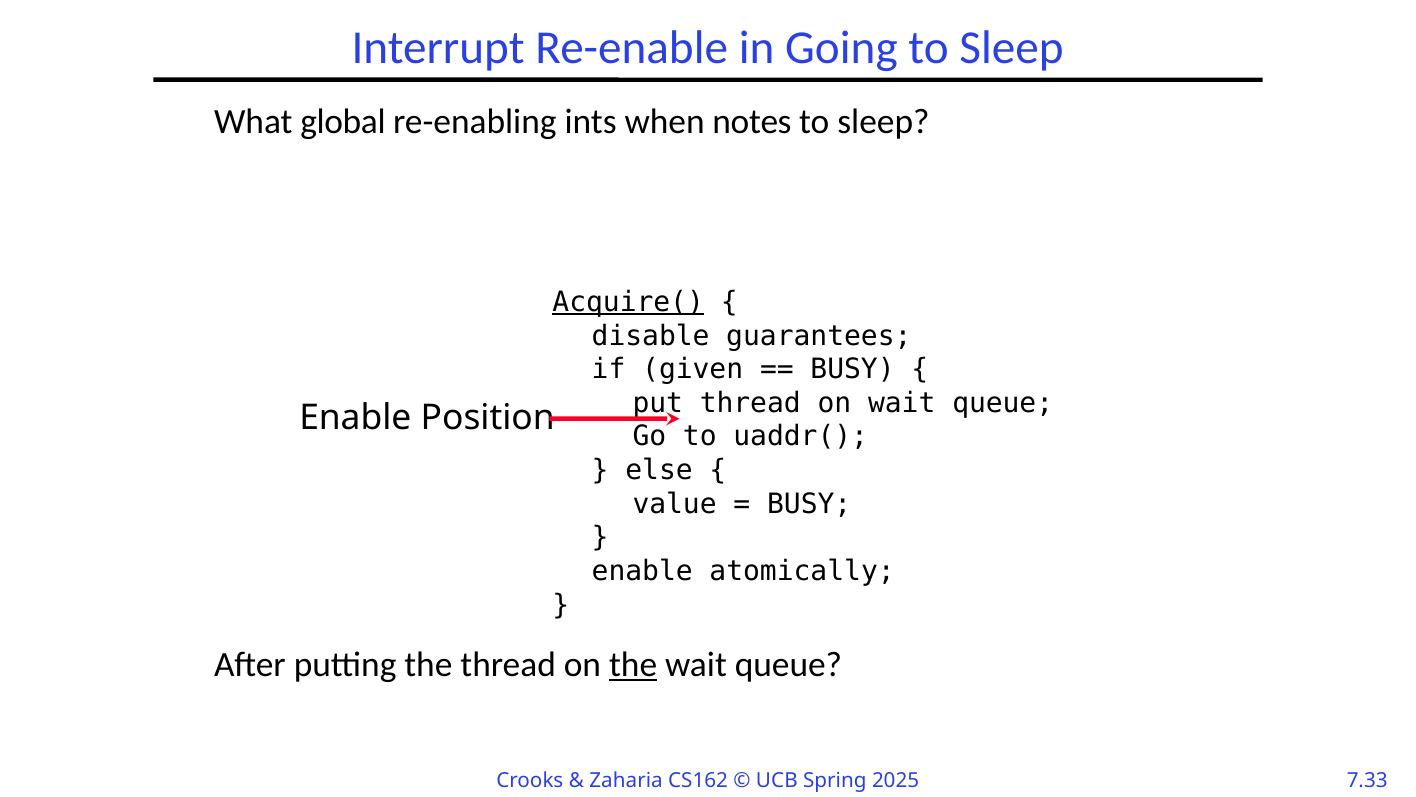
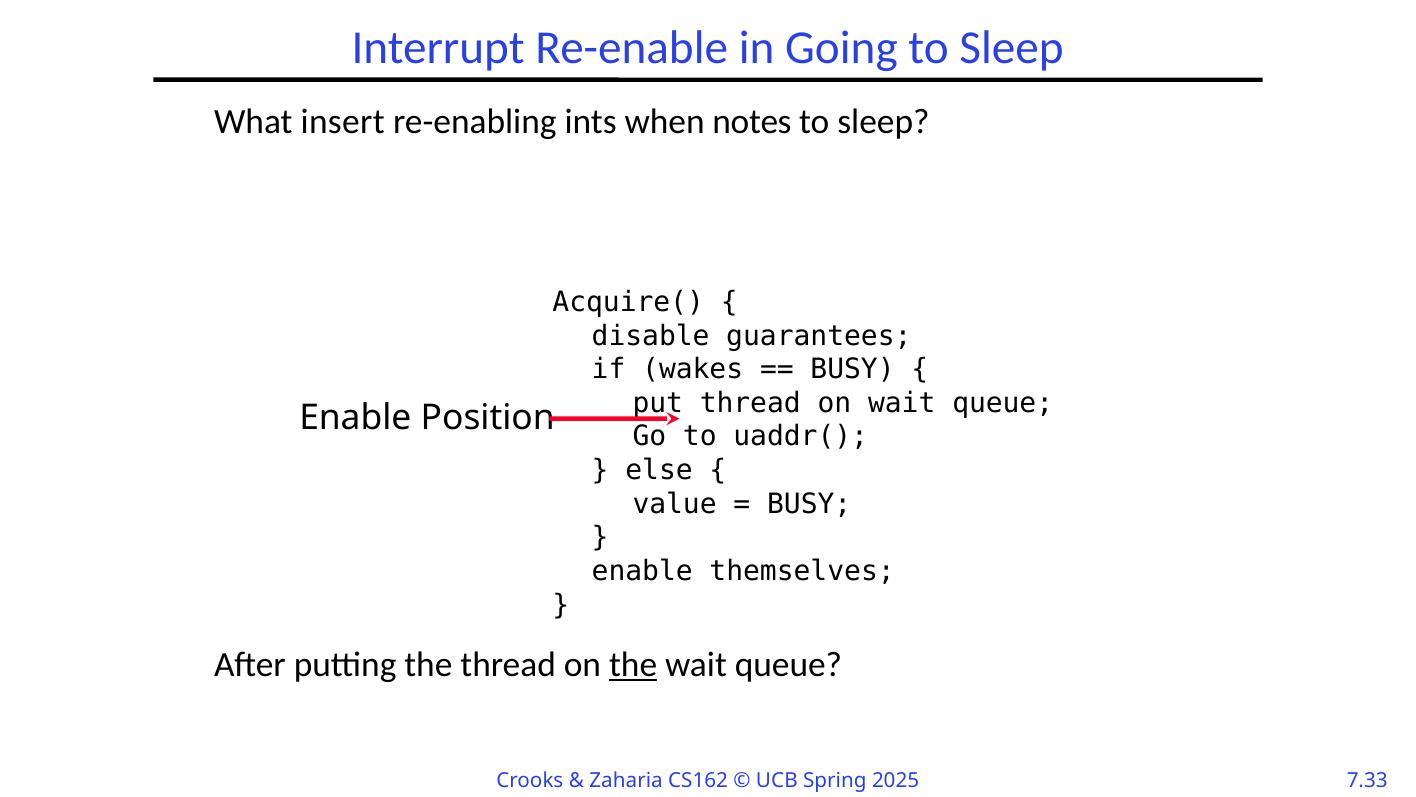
global: global -> insert (343, 121)
Acquire( underline: present -> none (628, 302)
given: given -> wakes (693, 369)
atomically: atomically -> themselves (802, 571)
